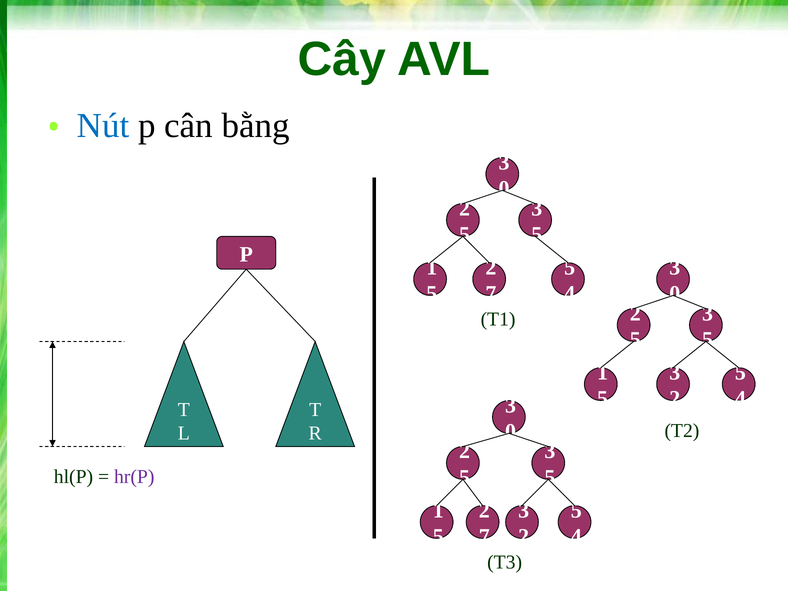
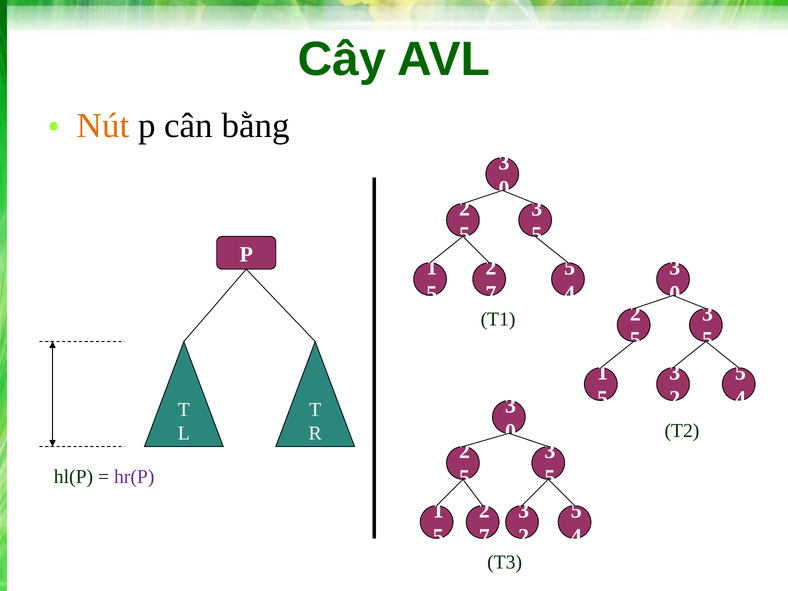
Nút colour: blue -> orange (103, 126)
